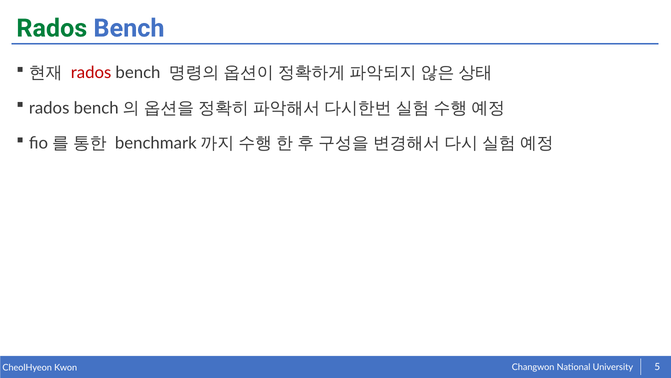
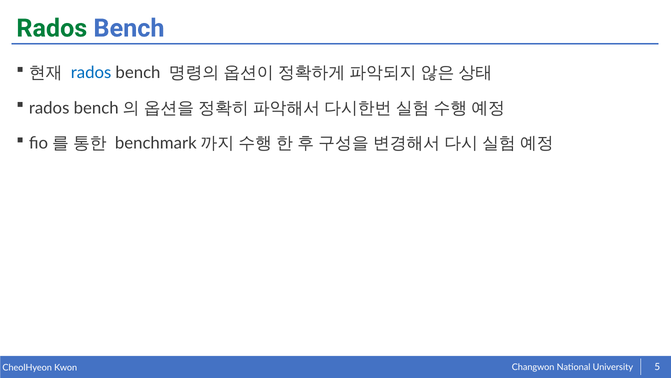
rados colour: red -> blue (91, 73)
